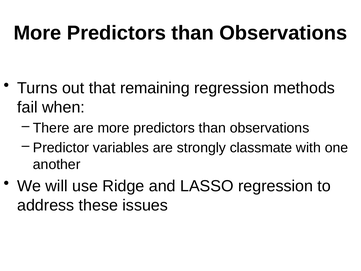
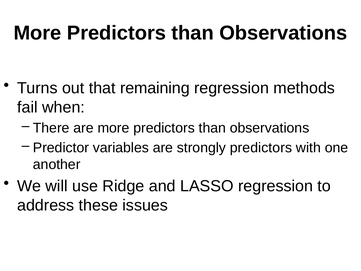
strongly classmate: classmate -> predictors (261, 148)
